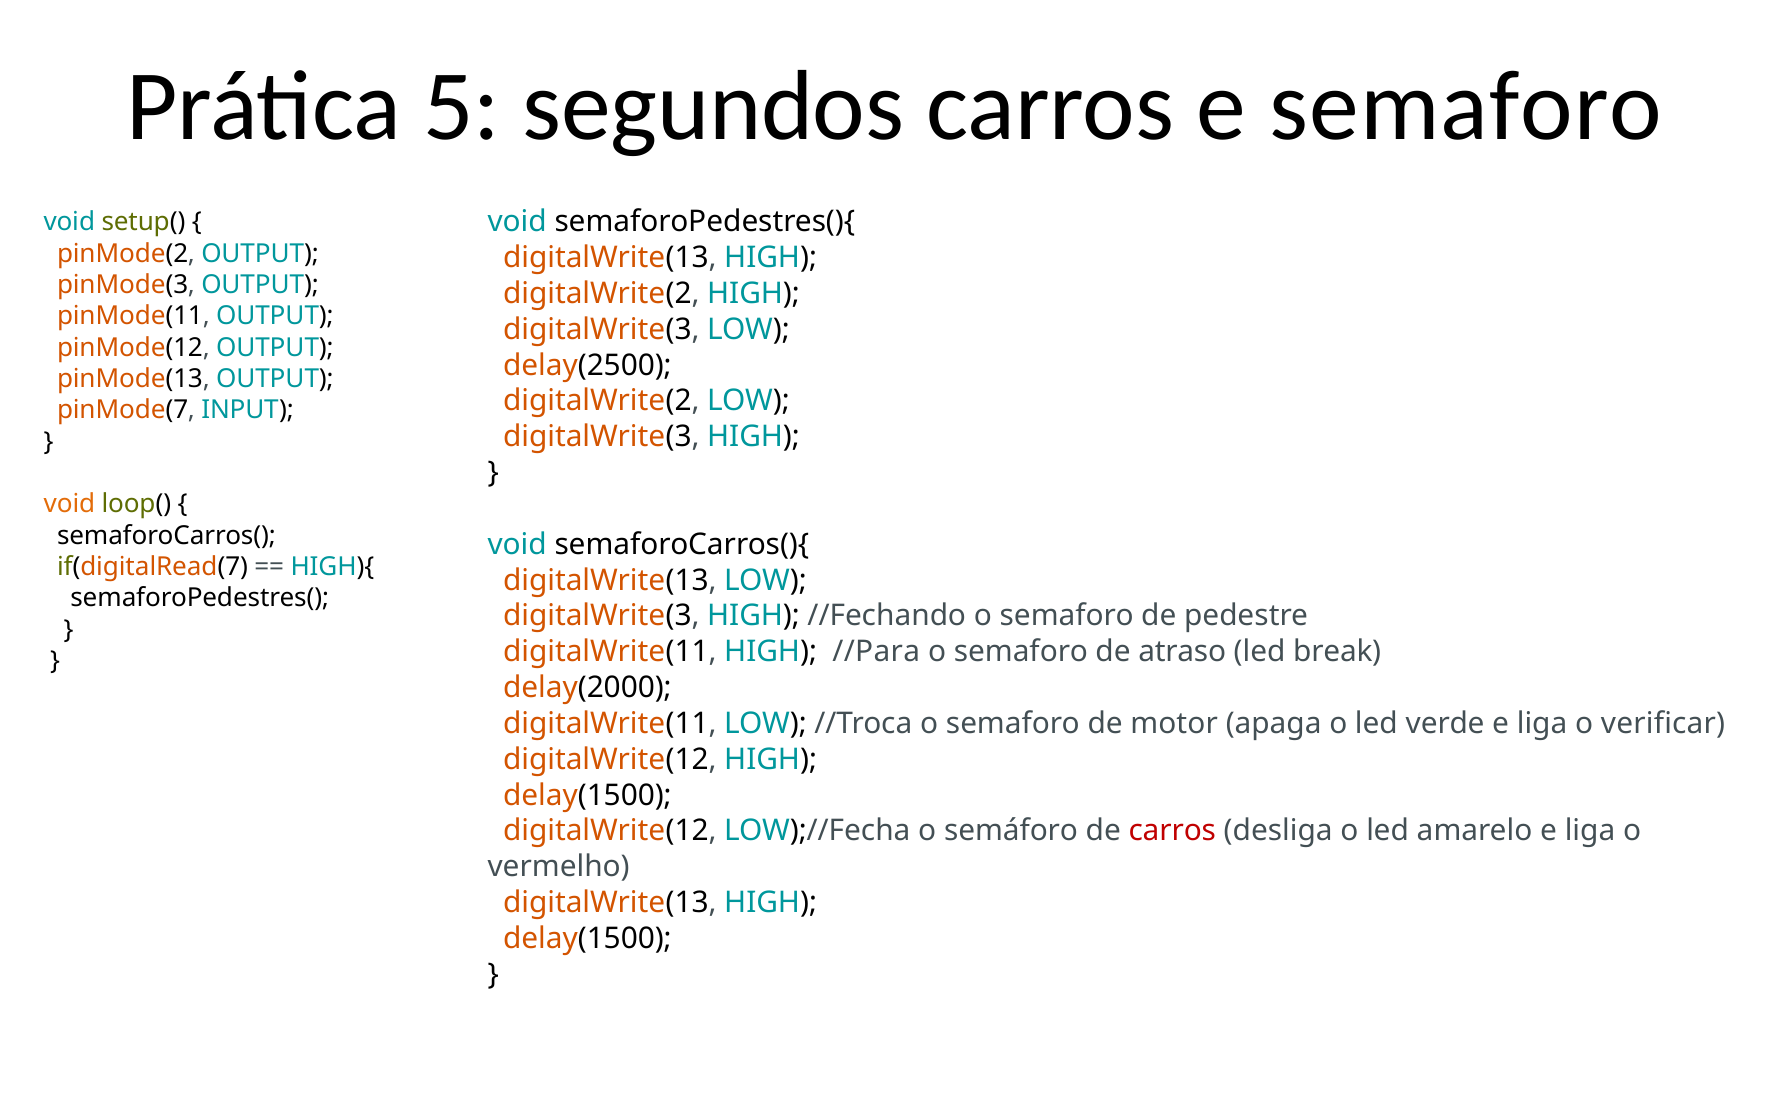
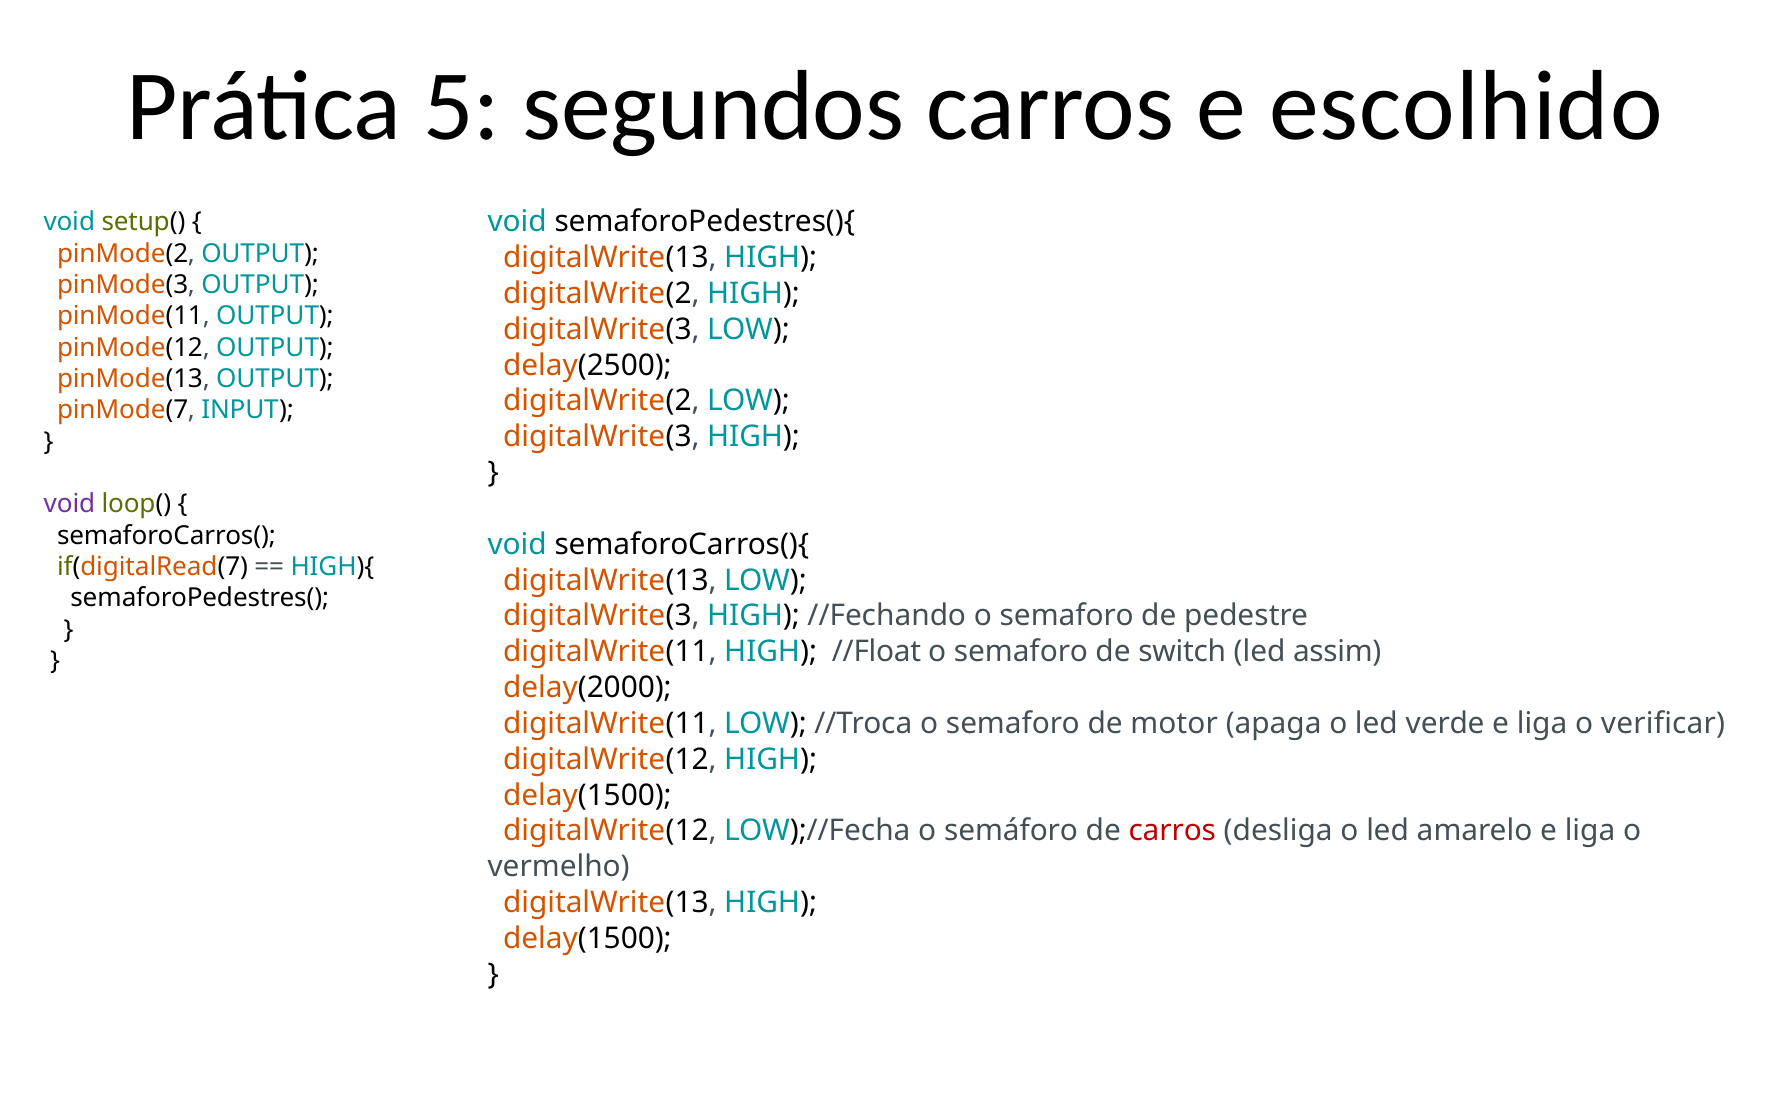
e semaforo: semaforo -> escolhido (1466, 107)
void colour: orange -> purple (69, 504)
//Para: //Para -> //Float (877, 652)
atraso: atraso -> switch (1182, 652)
break: break -> assim (1337, 652)
